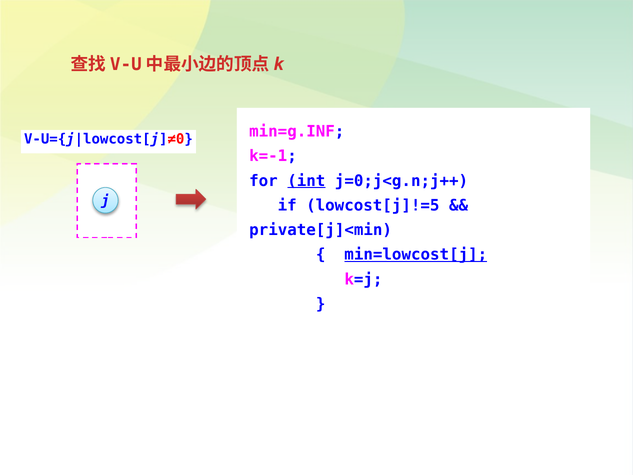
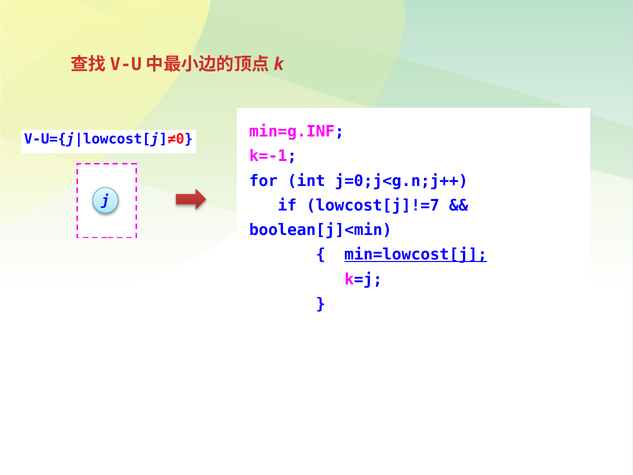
int underline: present -> none (306, 181)
lowcost[j]!=5: lowcost[j]!=5 -> lowcost[j]!=7 (373, 205)
private[j]<min: private[j]<min -> boolean[j]<min (321, 230)
